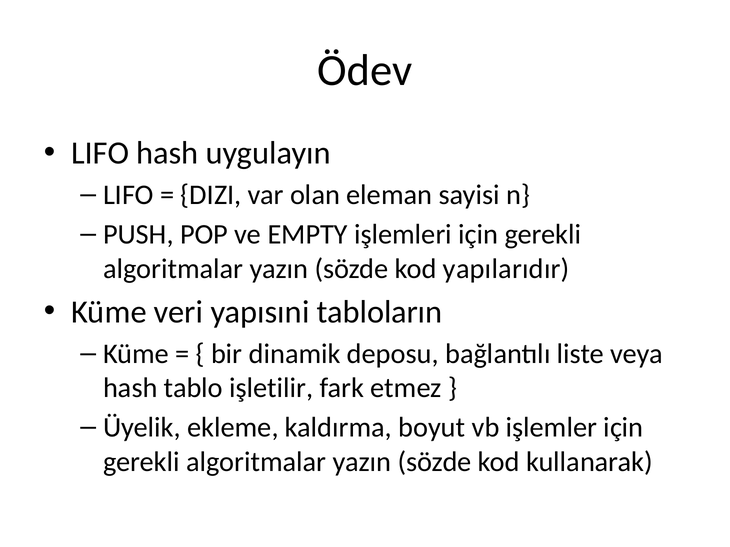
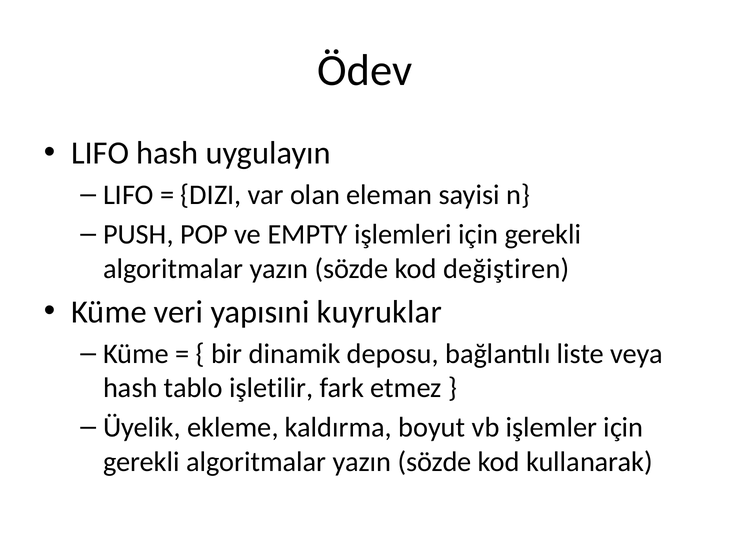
yapılarıdır: yapılarıdır -> değiştiren (506, 269)
tabloların: tabloların -> kuyruklar (379, 312)
